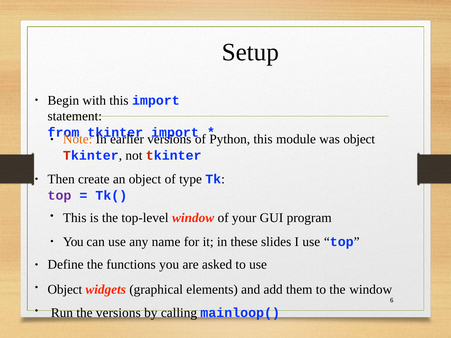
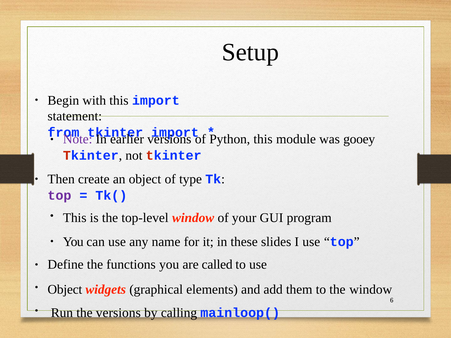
Note colour: orange -> purple (78, 139)
was object: object -> gooey (359, 139)
asked: asked -> called (217, 265)
